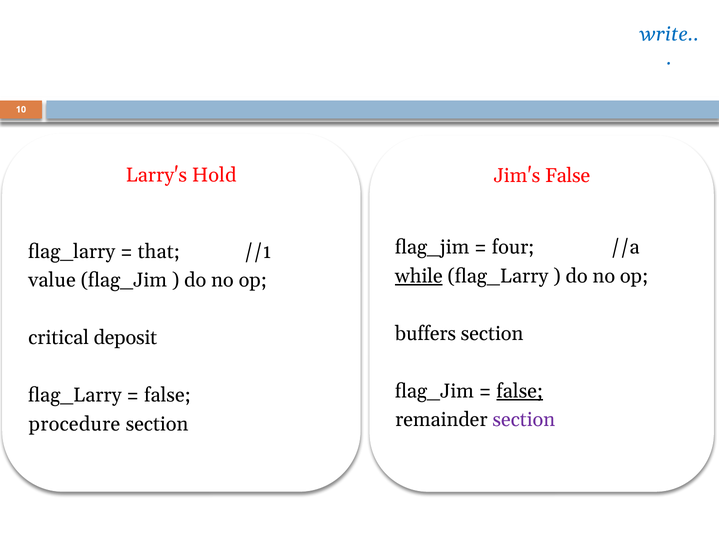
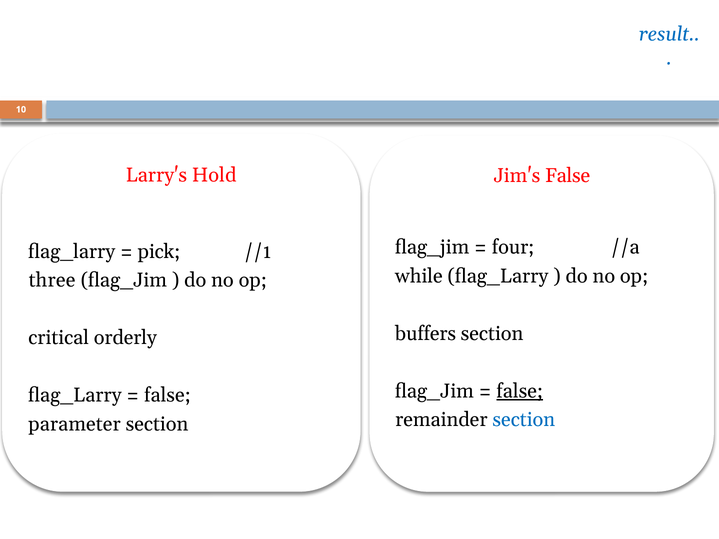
write: write -> result (669, 34)
that: that -> pick (159, 252)
while underline: present -> none (419, 276)
value: value -> three (52, 280)
deposit: deposit -> orderly (125, 338)
section colour: purple -> blue (524, 420)
procedure: procedure -> parameter (75, 424)
